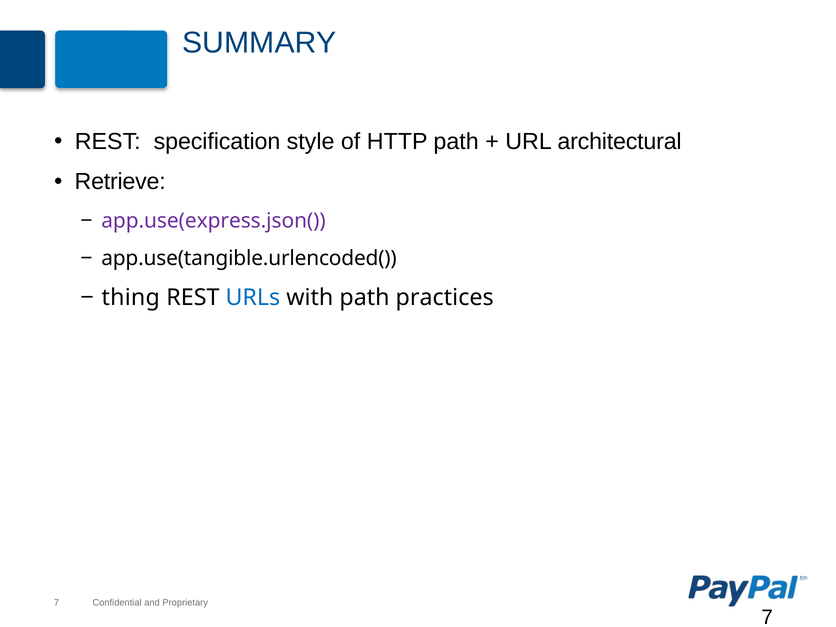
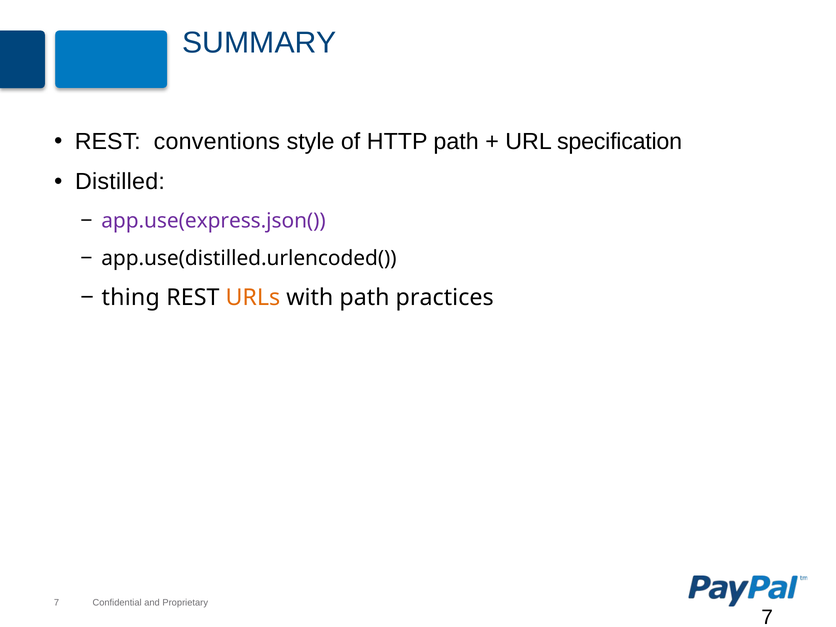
specification: specification -> conventions (217, 141)
architectural: architectural -> specification (620, 141)
Retrieve: Retrieve -> Distilled (120, 182)
app.use(tangible.urlencoded(: app.use(tangible.urlencoded( -> app.use(distilled.urlencoded( (249, 259)
URLs colour: blue -> orange (253, 298)
